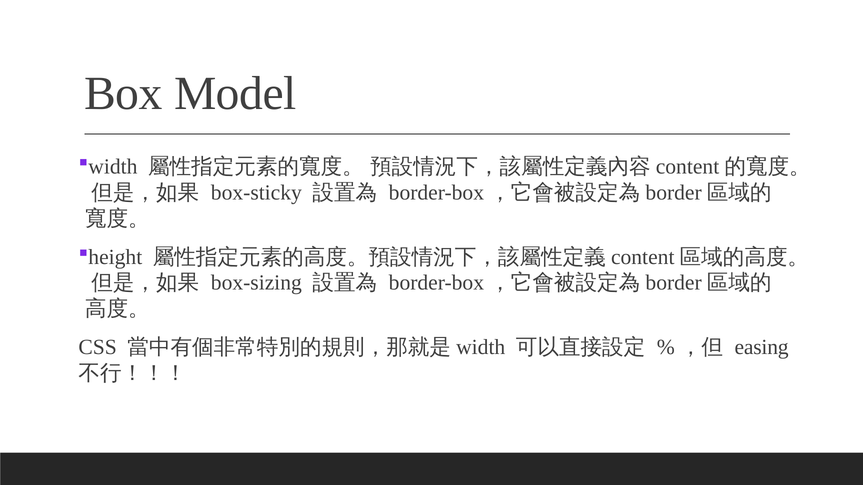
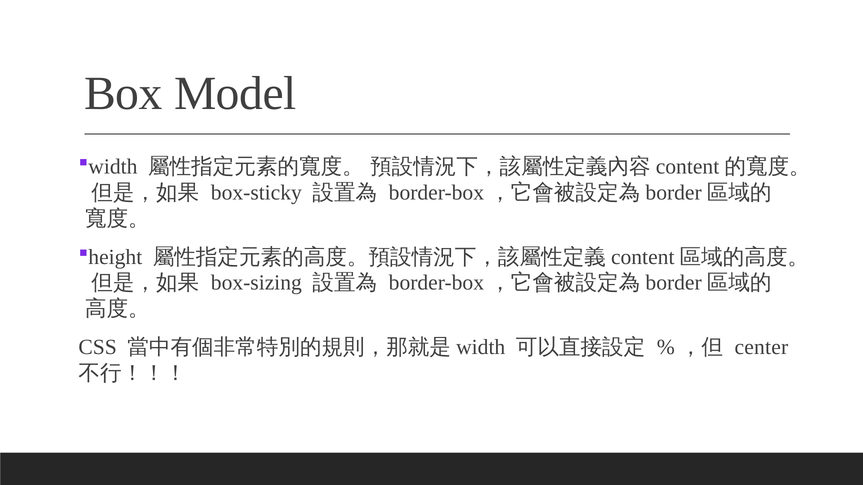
easing: easing -> center (761, 347)
